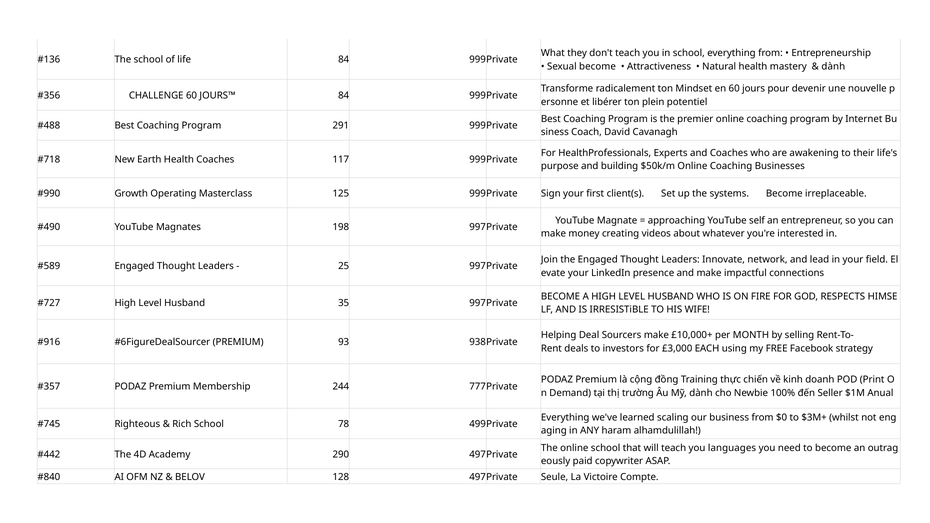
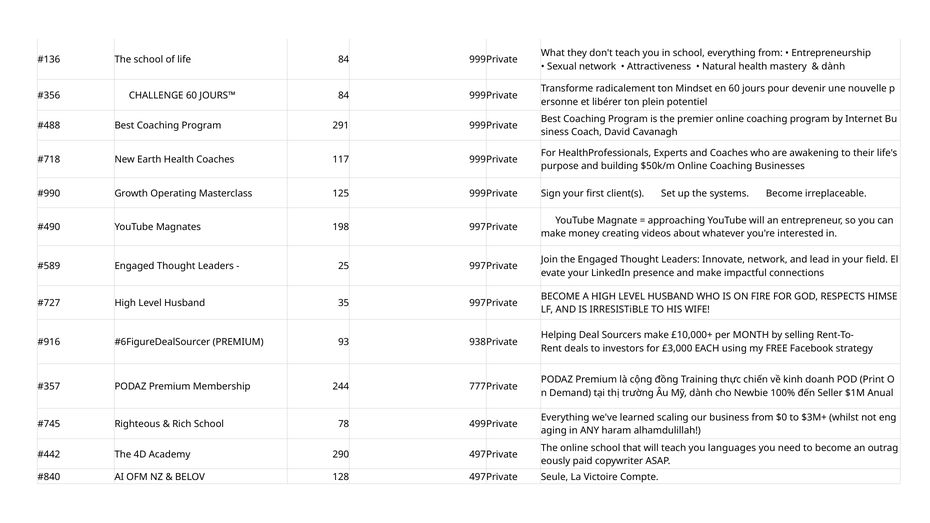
Sexual become: become -> network (598, 66)
YouTube self: self -> will (757, 221)
